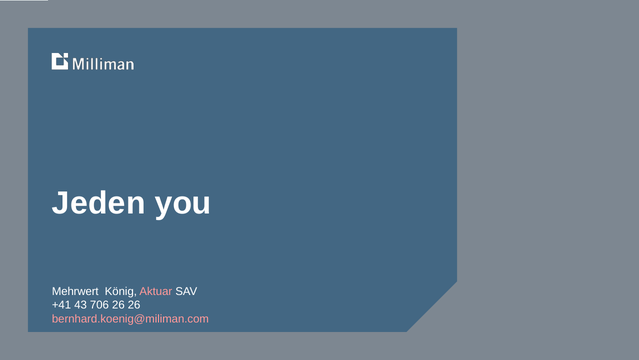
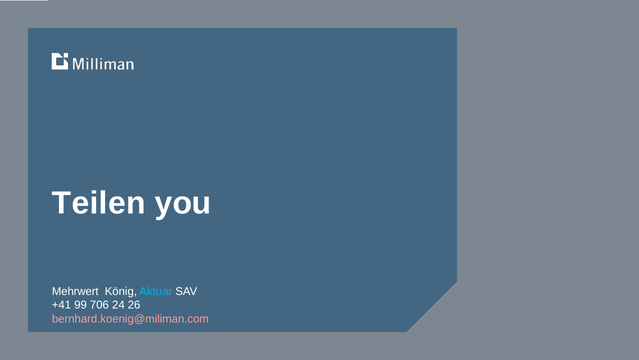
Jeden: Jeden -> Teilen (99, 203)
Aktuar colour: pink -> light blue (156, 291)
43: 43 -> 99 (81, 305)
706 26: 26 -> 24 (118, 305)
